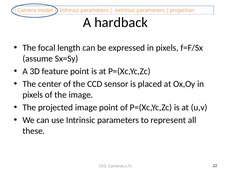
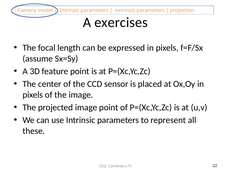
hardback: hardback -> exercises (121, 22)
